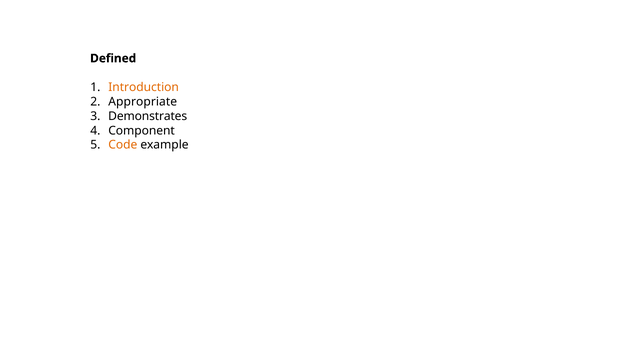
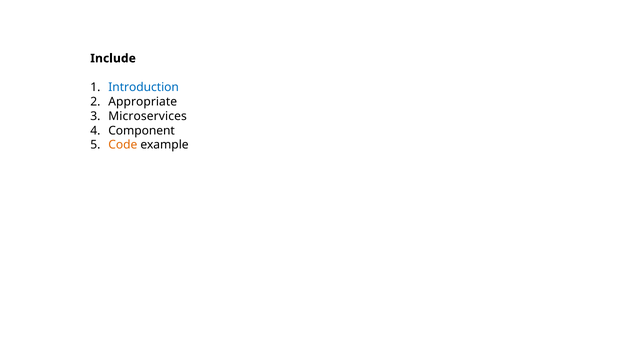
Defined: Defined -> Include (113, 58)
Introduction colour: orange -> blue (144, 87)
Demonstrates: Demonstrates -> Microservices (148, 116)
